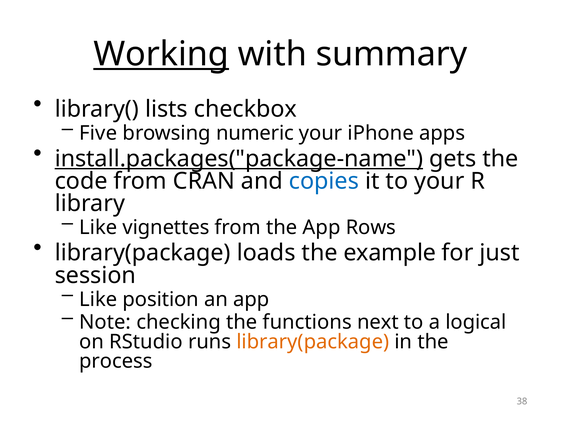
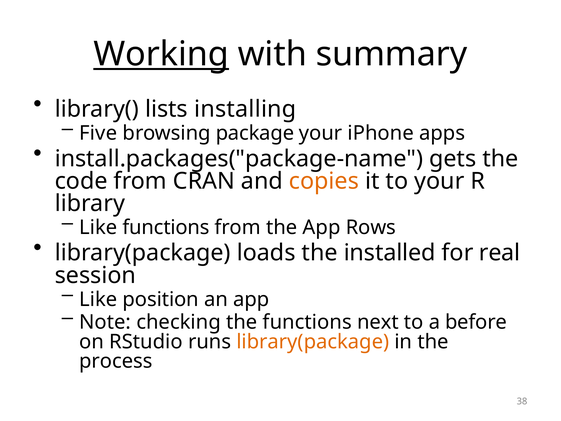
checkbox: checkbox -> installing (245, 109)
numeric: numeric -> package (255, 133)
install.packages("package-name underline: present -> none (239, 159)
copies colour: blue -> orange (324, 181)
Like vignettes: vignettes -> functions (166, 227)
example: example -> installed (390, 253)
just: just -> real (500, 253)
logical: logical -> before (476, 322)
